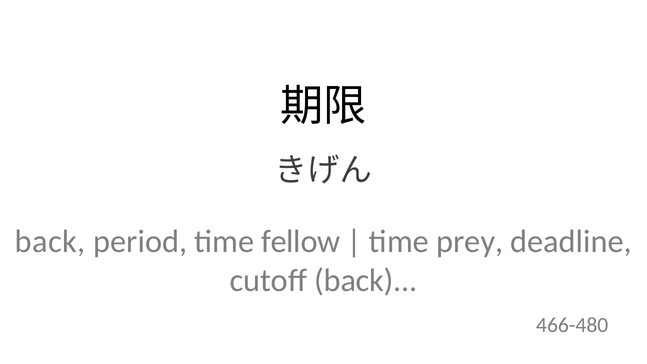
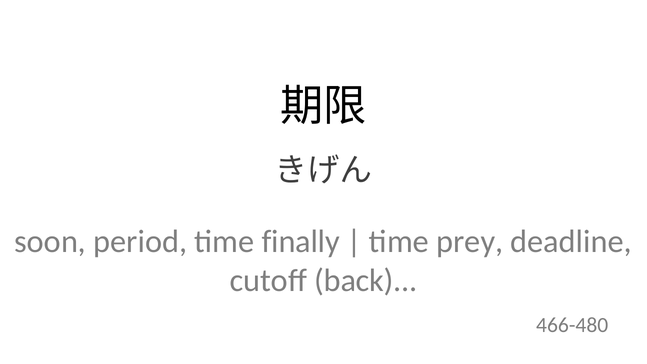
back: back -> soon (50, 242)
fellow: fellow -> finally (301, 242)
